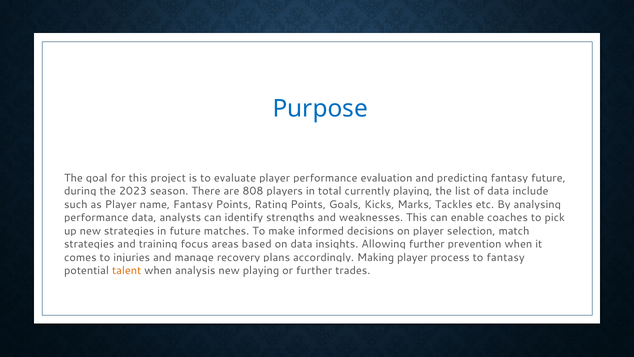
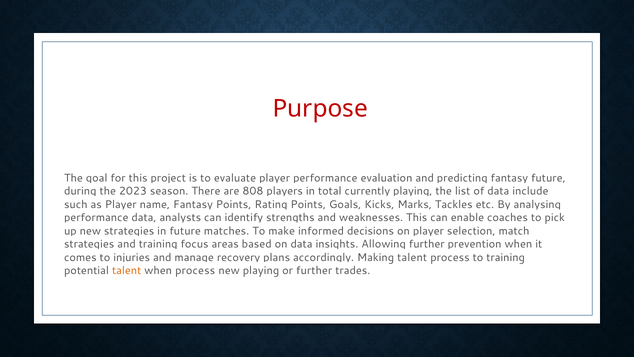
Purpose colour: blue -> red (320, 109)
Making player: player -> talent (412, 257)
to fantasy: fantasy -> training (506, 257)
when analysis: analysis -> process (195, 270)
